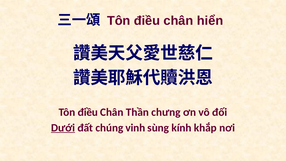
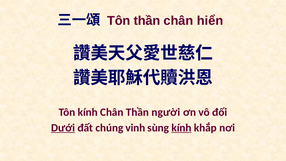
điều: điều -> thần (147, 21)
điều: điều -> kính (88, 112)
chưng: chưng -> người (166, 112)
kính underline: none -> present (181, 128)
